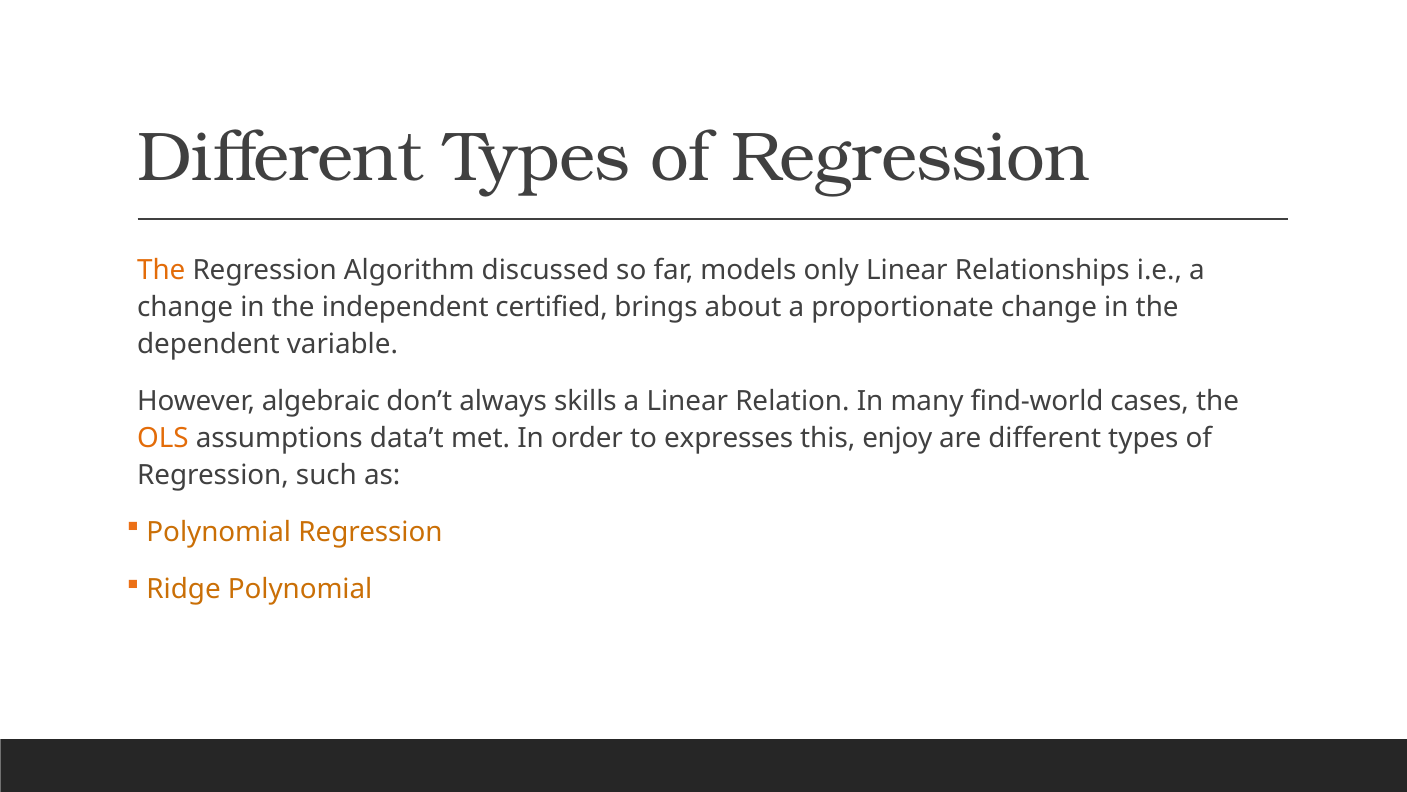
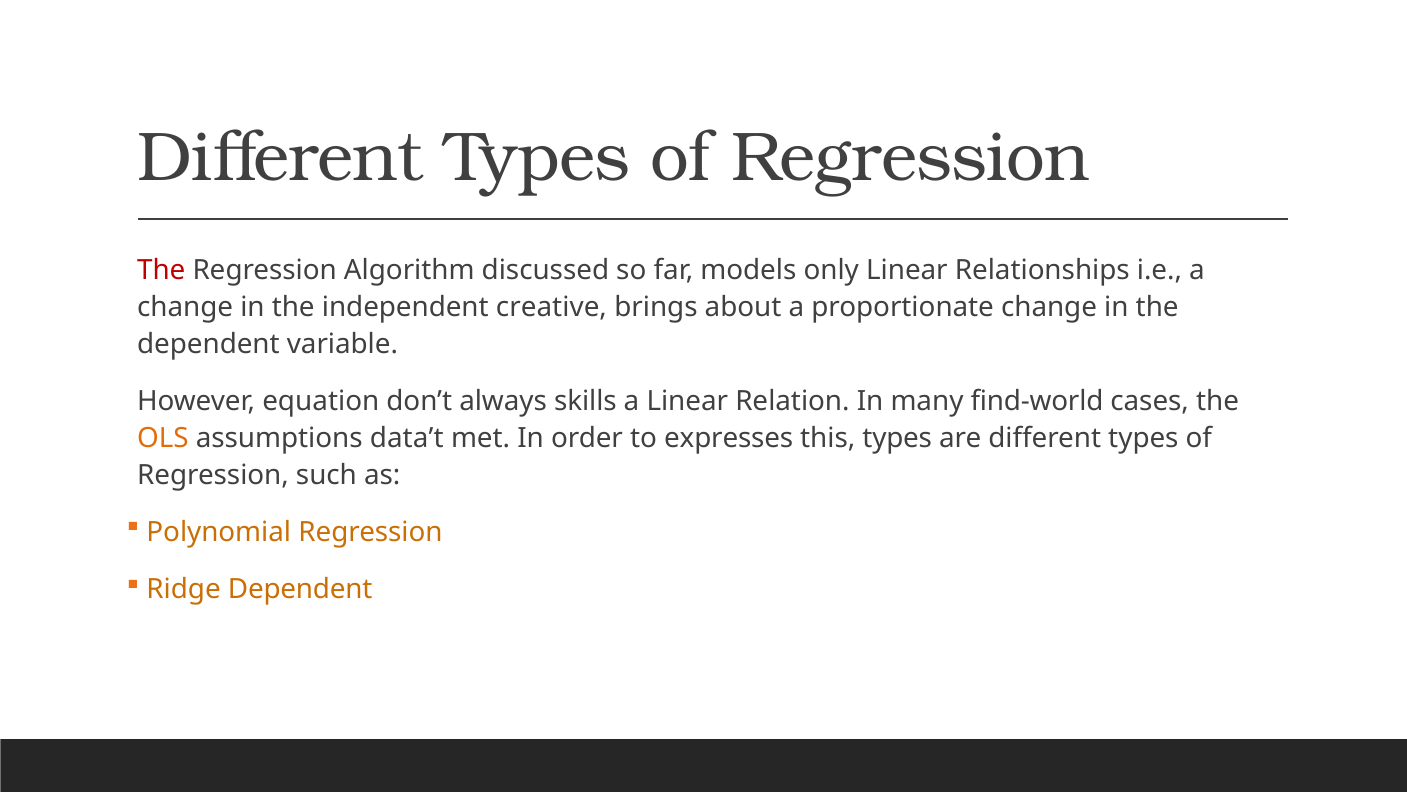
The colour: orange -> red (161, 271)
certified: certified -> creative (551, 307)
algebraic: algebraic -> equation (321, 401)
this enjoy: enjoy -> types (897, 438)
Ridge Polynomial: Polynomial -> Dependent (300, 589)
